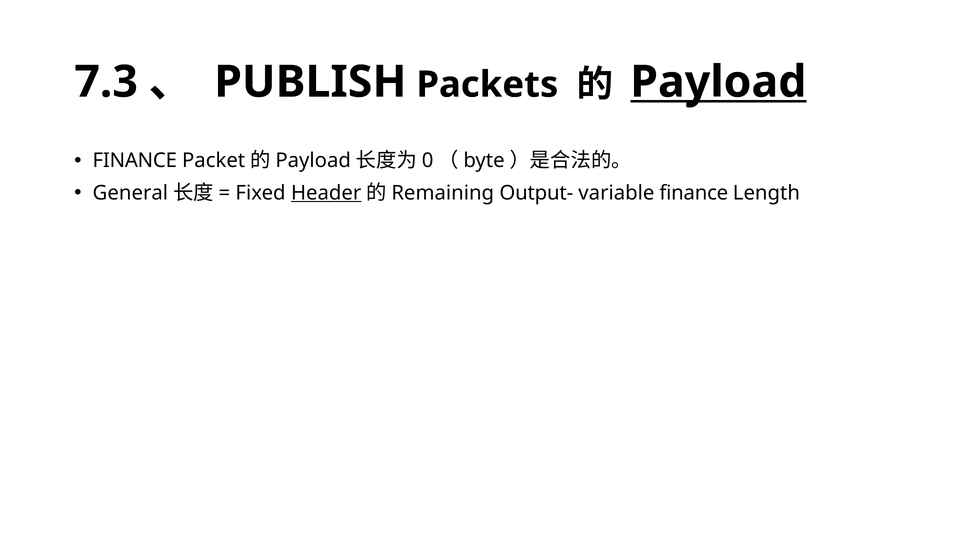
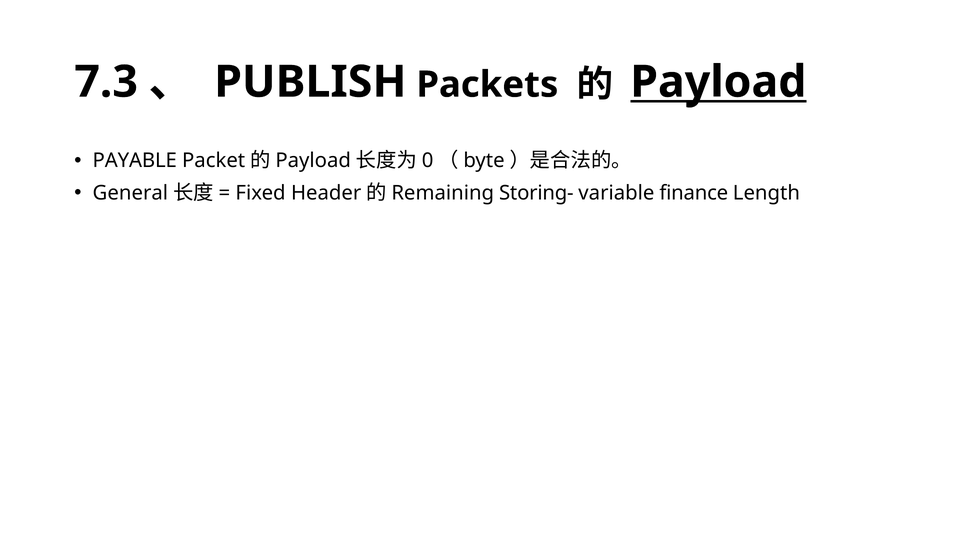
FINANCE: FINANCE -> PAYABLE (135, 161)
Header underline: present -> none (326, 193)
Output-: Output- -> Storing- (536, 193)
